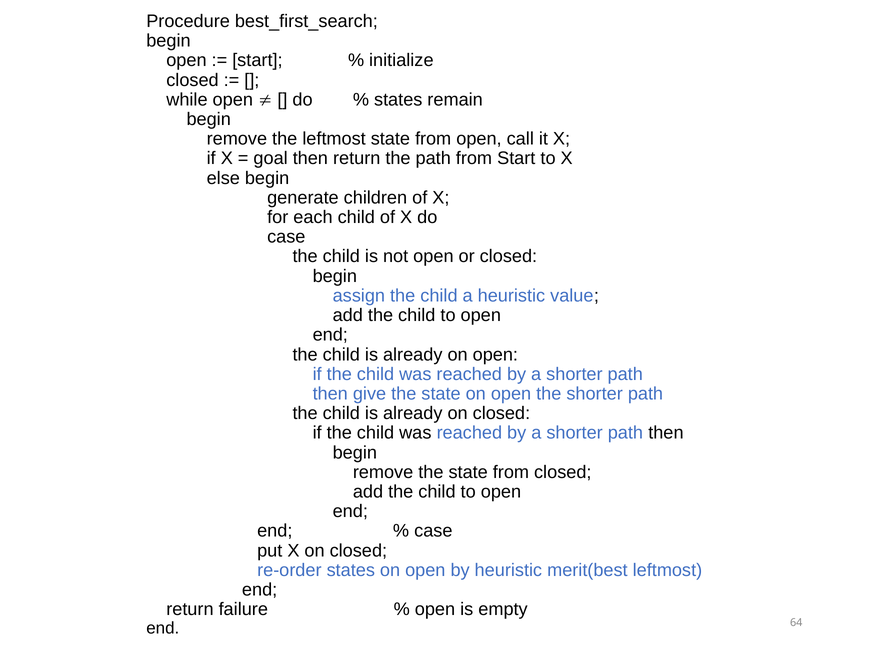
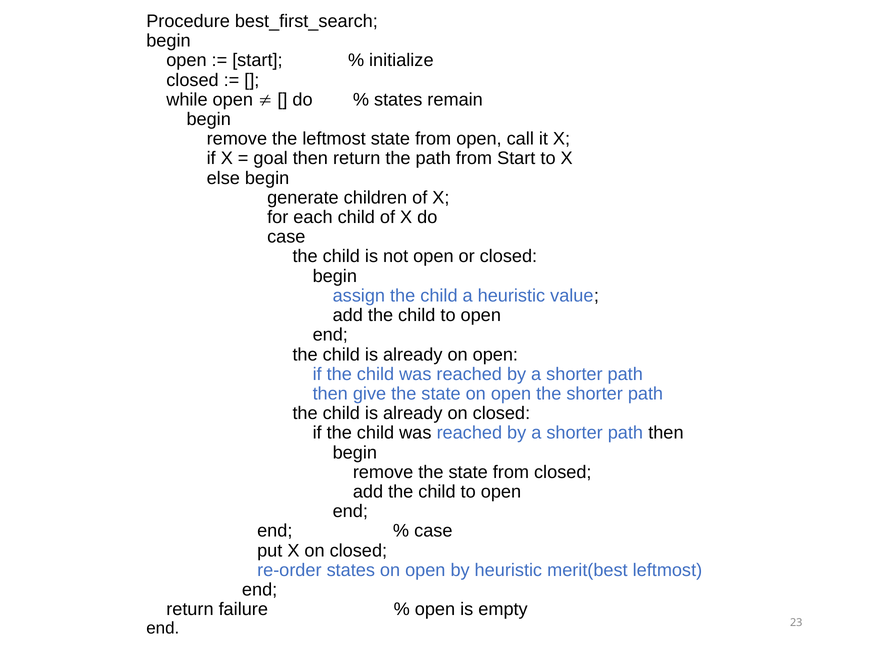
64: 64 -> 23 (796, 623)
